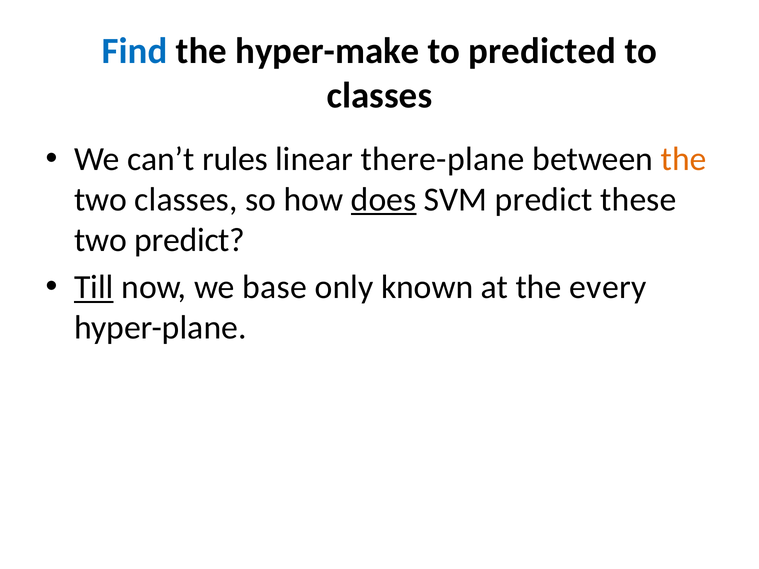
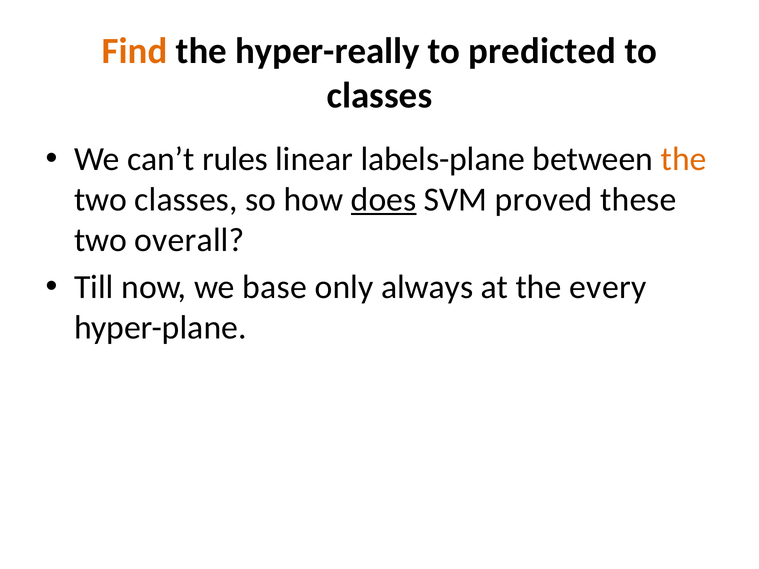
Find colour: blue -> orange (135, 51)
hyper-make: hyper-make -> hyper-really (327, 51)
there-plane: there-plane -> labels-plane (443, 159)
SVM predict: predict -> proved (544, 200)
two predict: predict -> overall (189, 240)
Till underline: present -> none (94, 287)
known: known -> always (427, 287)
